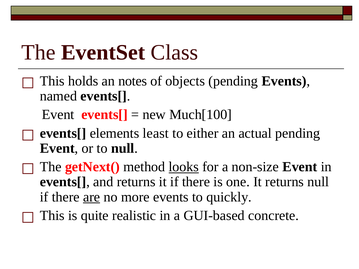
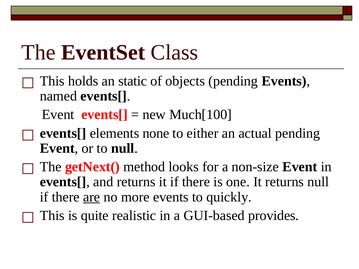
notes: notes -> static (133, 81)
least: least -> none (156, 133)
looks underline: present -> none (184, 167)
concrete: concrete -> provides (274, 216)
